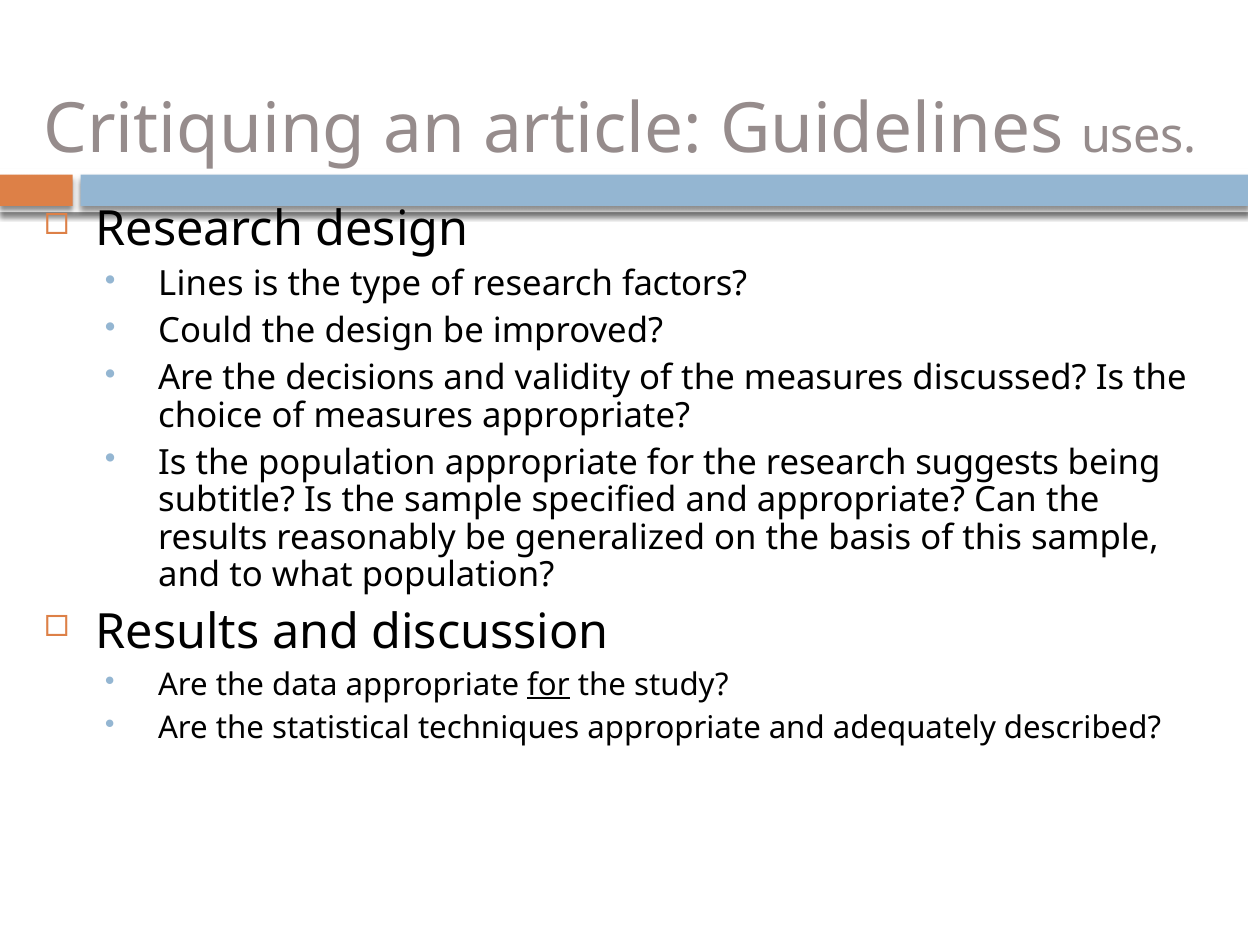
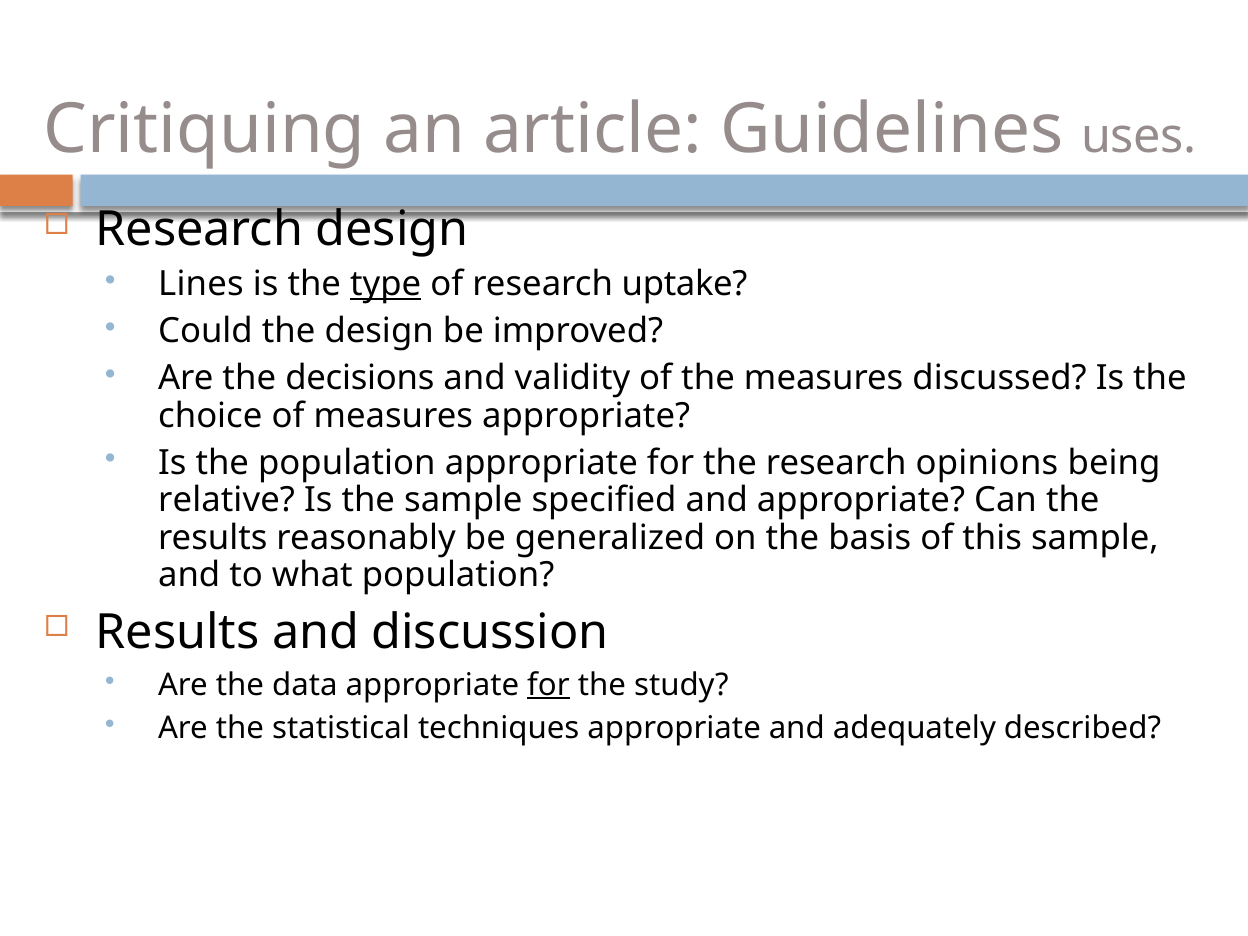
type underline: none -> present (386, 284)
factors: factors -> uptake (685, 284)
suggests: suggests -> opinions (987, 463)
subtitle: subtitle -> relative (227, 500)
